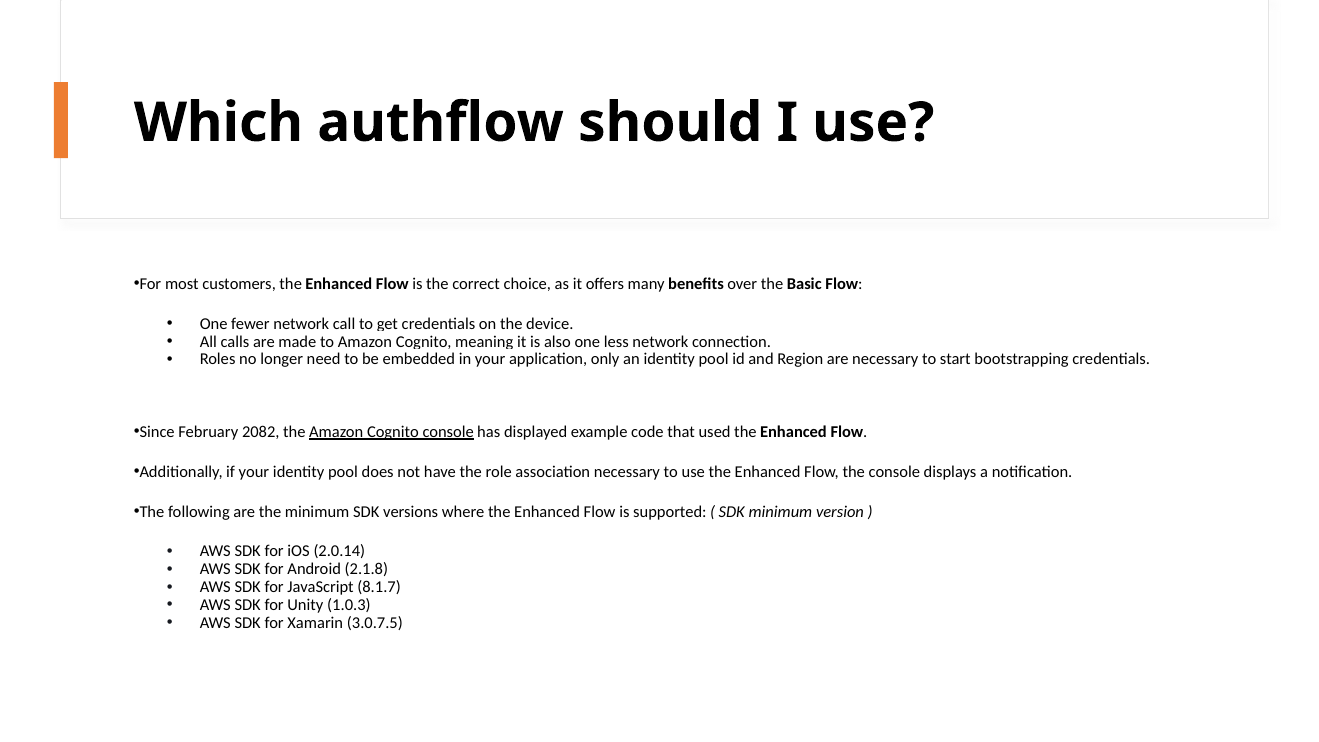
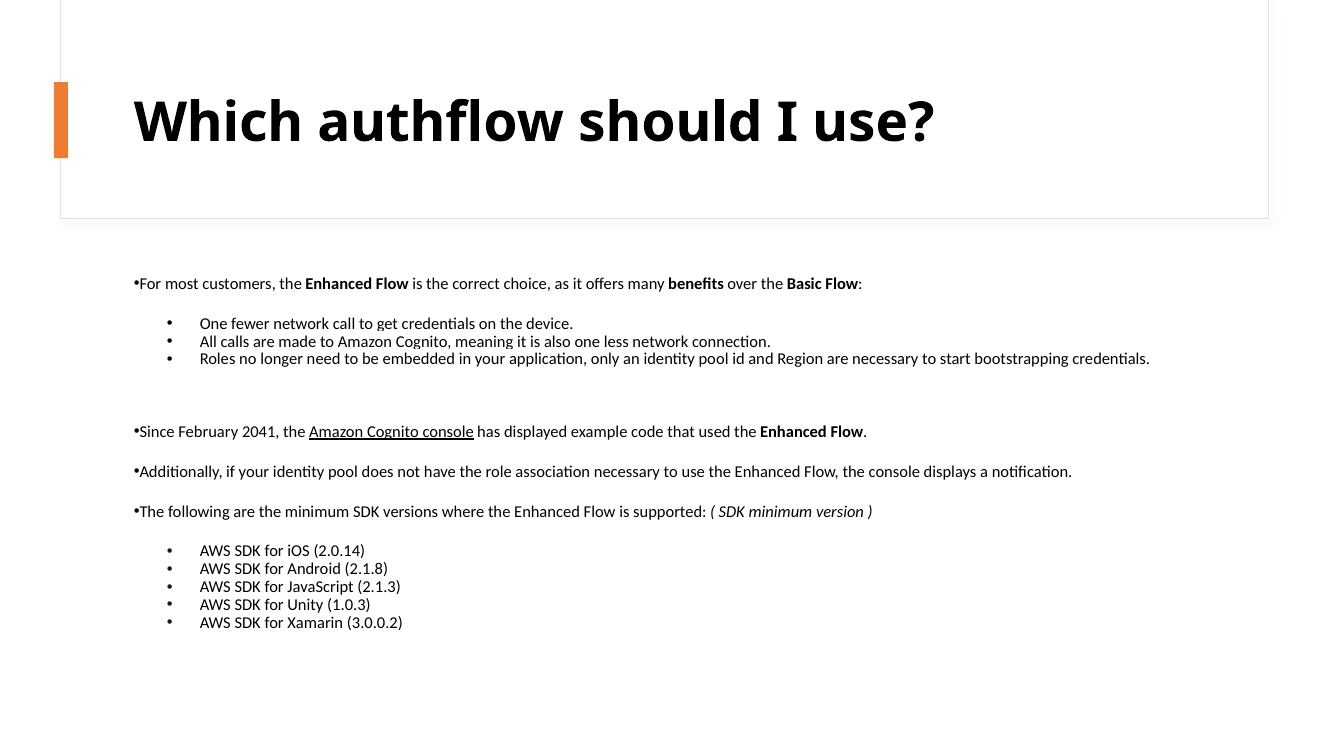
2082: 2082 -> 2041 (261, 432)
8.1.7: 8.1.7 -> 2.1.3 (379, 587)
3.0.7.5: 3.0.7.5 -> 3.0.0.2 (375, 623)
